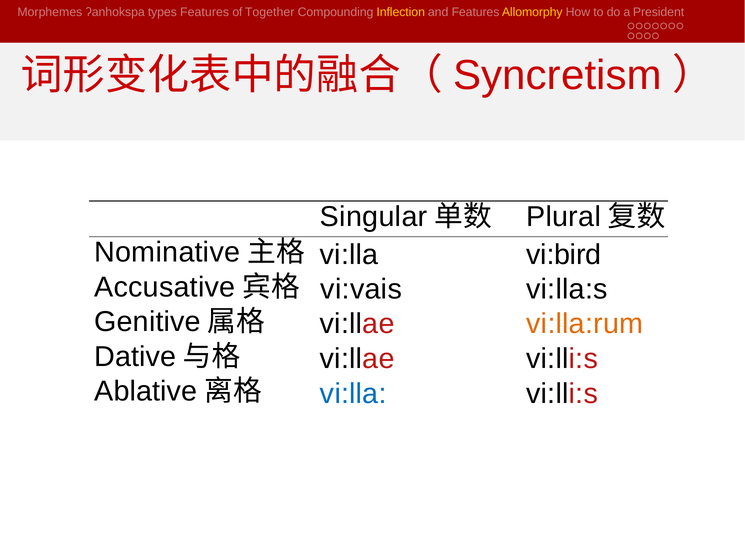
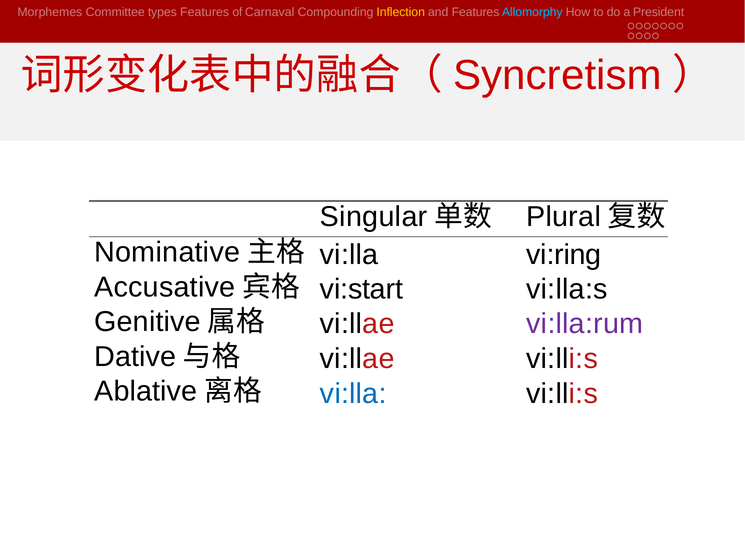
ʔanhokspa: ʔanhokspa -> Committee (115, 12)
Together: Together -> Carnaval (270, 12)
Allomorphy colour: yellow -> light blue (532, 12)
vi:bird: vi:bird -> vi:ring (564, 255)
vi:vais: vi:vais -> vi:start (362, 289)
vi:lla:rum colour: orange -> purple (585, 324)
